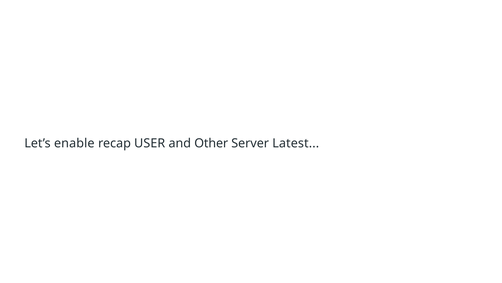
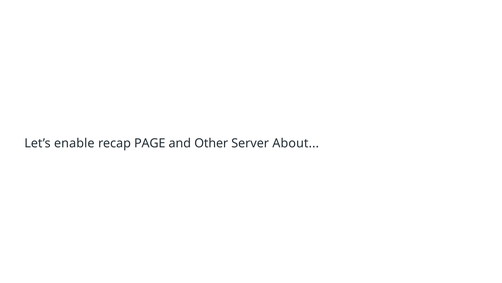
USER: USER -> PAGE (150, 143)
Latest: Latest -> About (296, 143)
